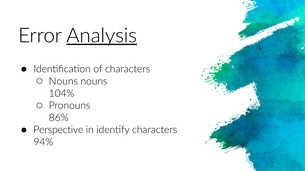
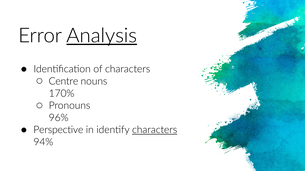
Nouns: Nouns -> Centre (63, 82)
104%: 104% -> 170% (62, 94)
86%: 86% -> 96% (59, 118)
characters underline: none -> present (155, 130)
